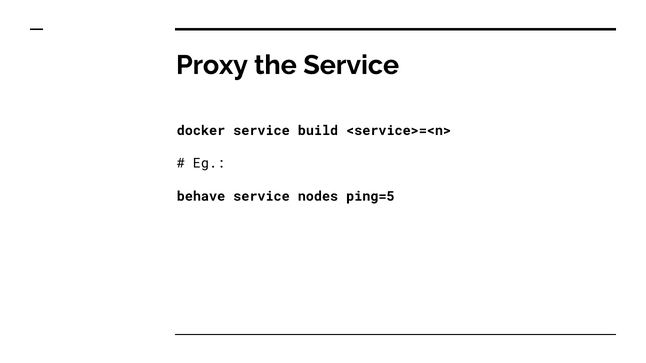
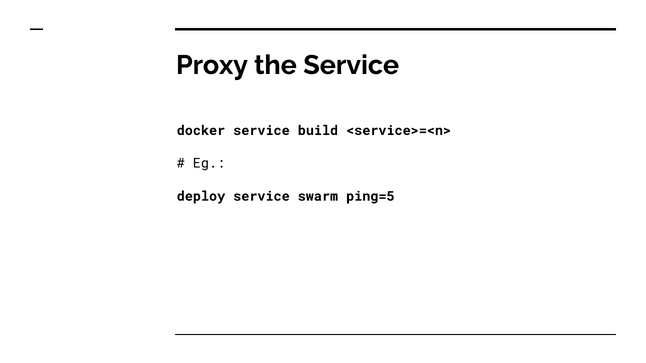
behave: behave -> deploy (201, 196)
nodes: nodes -> swarm (318, 196)
